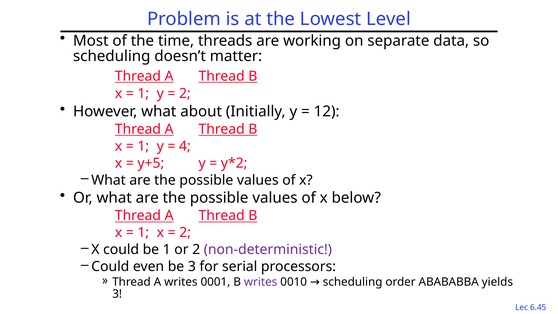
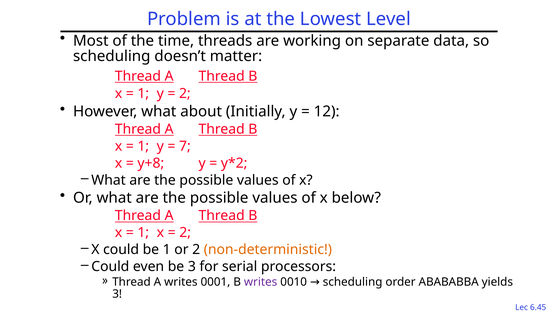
4: 4 -> 7 (185, 146)
y+5: y+5 -> y+8 (151, 163)
non-deterministic colour: purple -> orange (268, 250)
